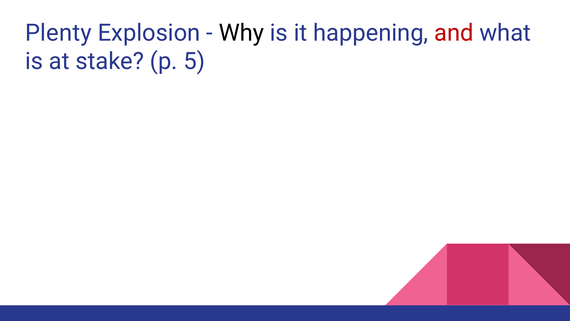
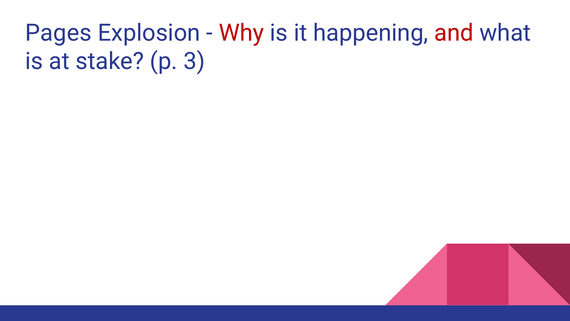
Plenty: Plenty -> Pages (58, 33)
Why colour: black -> red (241, 33)
5: 5 -> 3 (194, 61)
